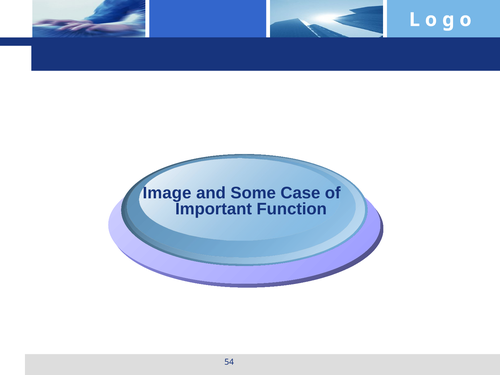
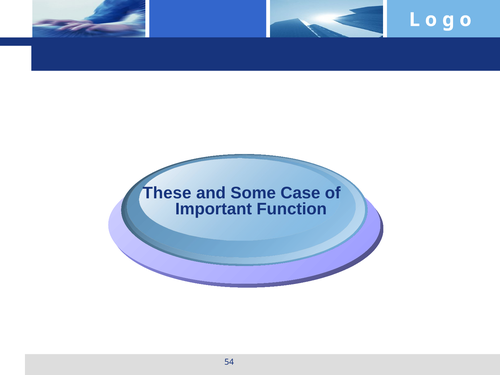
Image: Image -> These (167, 193)
